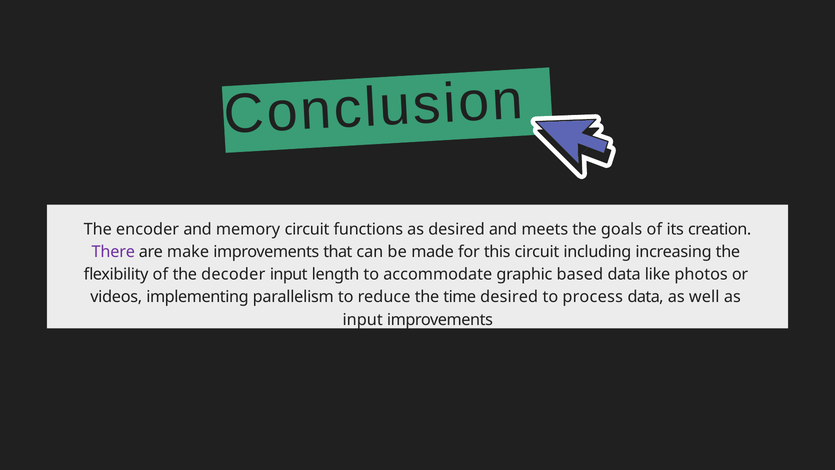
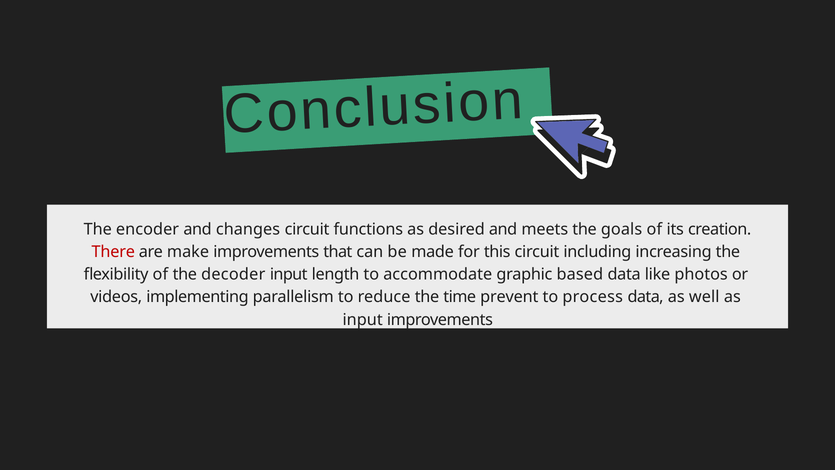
memory: memory -> changes (248, 229)
There colour: purple -> red (113, 252)
time desired: desired -> prevent (509, 297)
